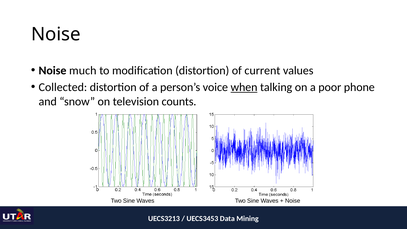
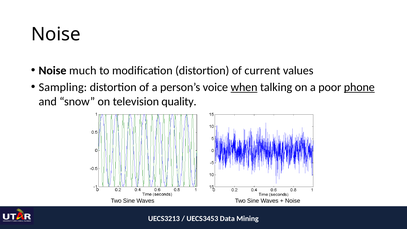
Collected: Collected -> Sampling (63, 87)
phone underline: none -> present (359, 87)
counts: counts -> quality (179, 101)
